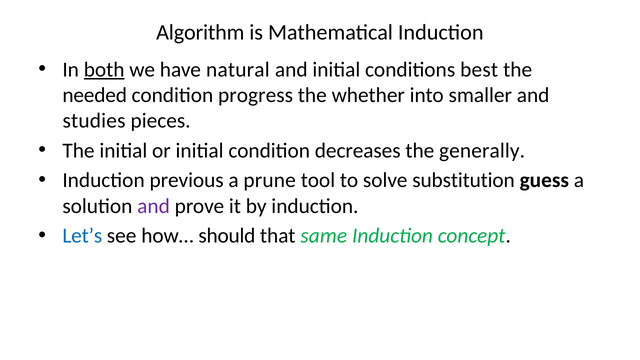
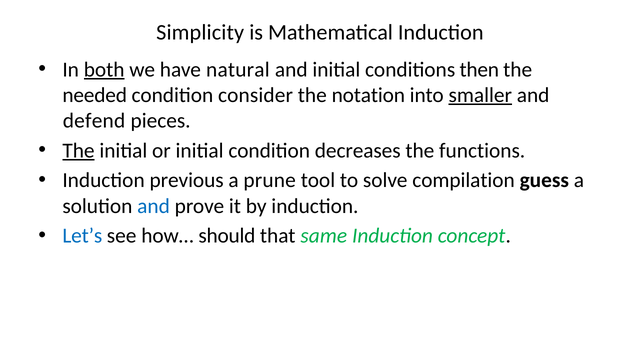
Algorithm: Algorithm -> Simplicity (200, 32)
best: best -> then (479, 70)
progress: progress -> consider (256, 95)
whether: whether -> notation (368, 95)
smaller underline: none -> present (480, 95)
studies: studies -> defend (94, 121)
The underline: none -> present (78, 151)
generally: generally -> functions (482, 151)
substitution: substitution -> compilation (464, 180)
and colour: purple -> blue (154, 206)
